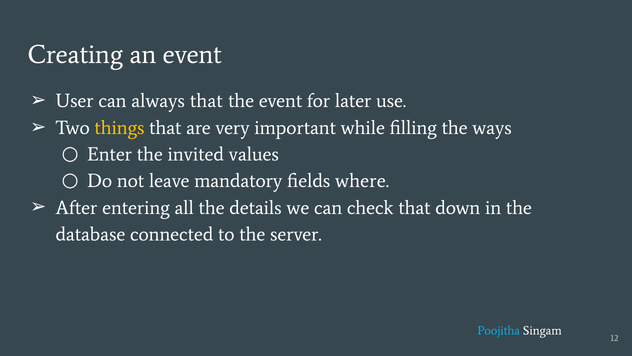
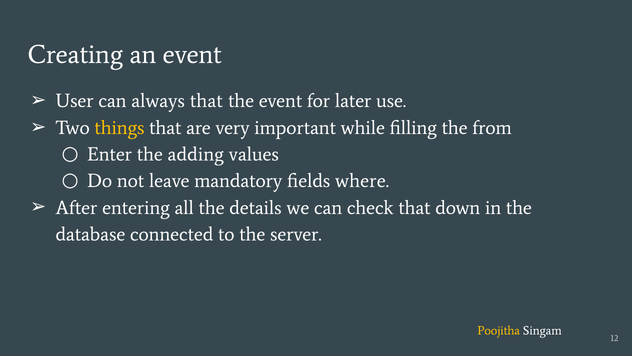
ways: ways -> from (492, 128)
invited: invited -> adding (196, 154)
Poojitha colour: light blue -> yellow (499, 330)
